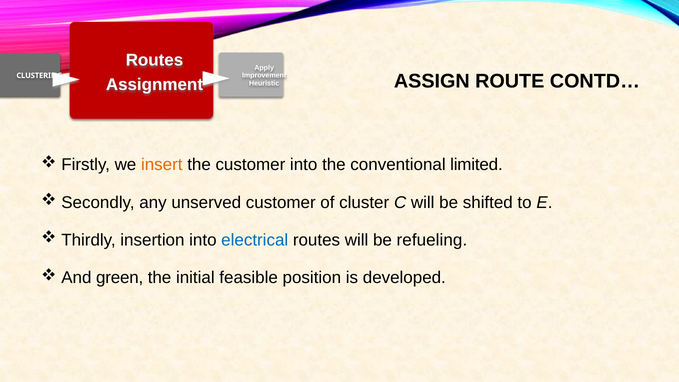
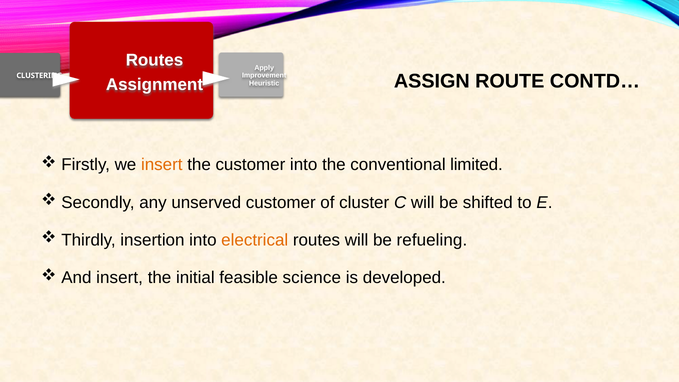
electrical colour: blue -> orange (255, 240)
And green: green -> insert (120, 278)
position: position -> science (312, 278)
